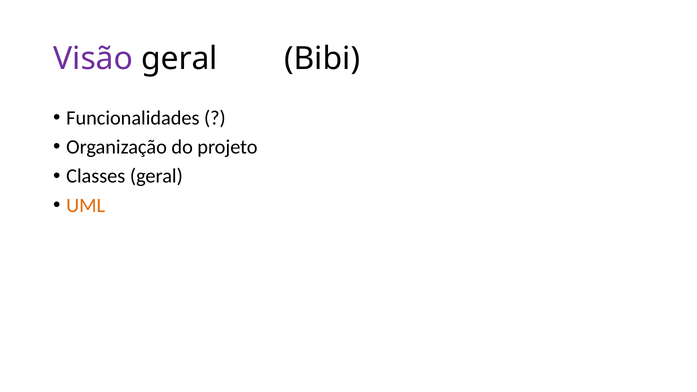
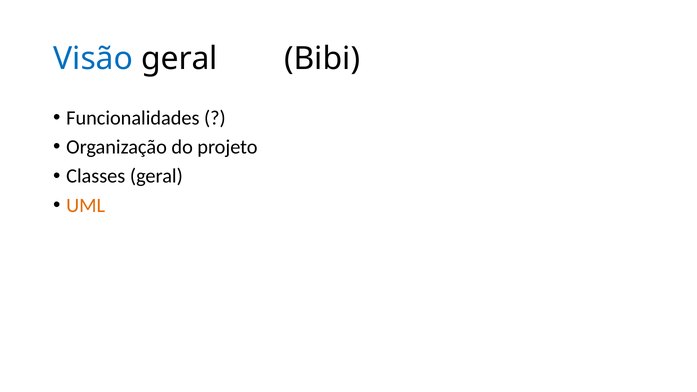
Visão colour: purple -> blue (93, 59)
